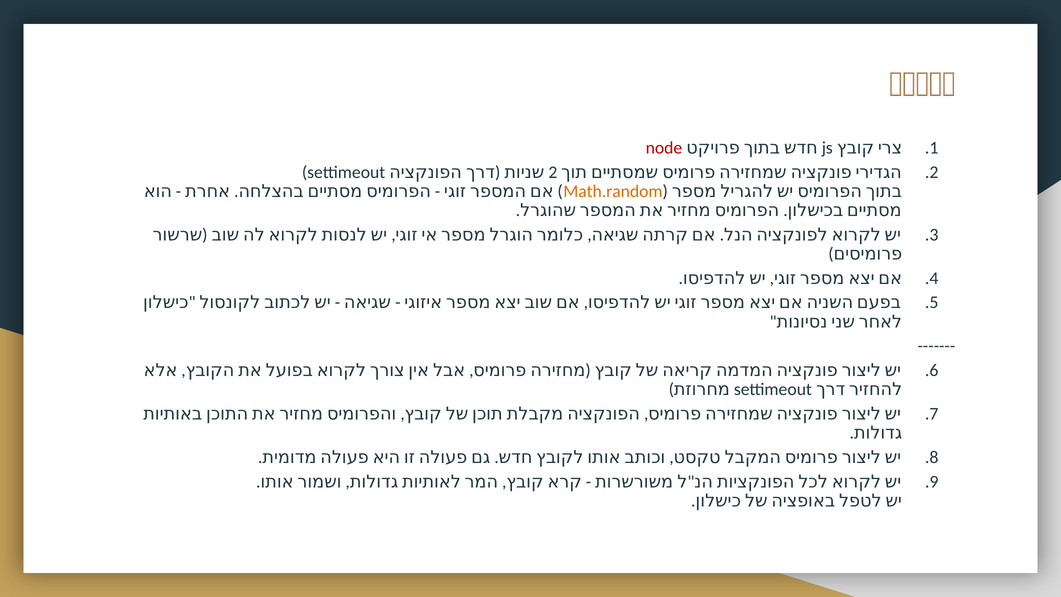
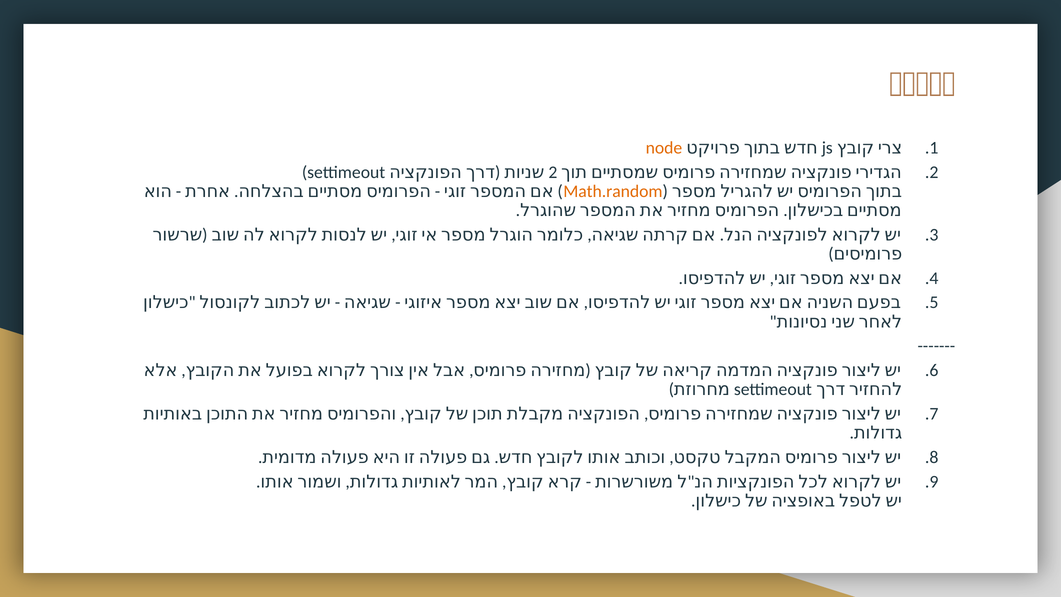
node colour: red -> orange (664, 148)
